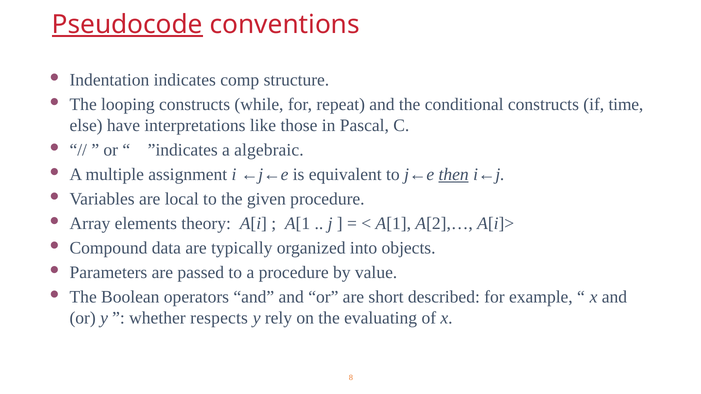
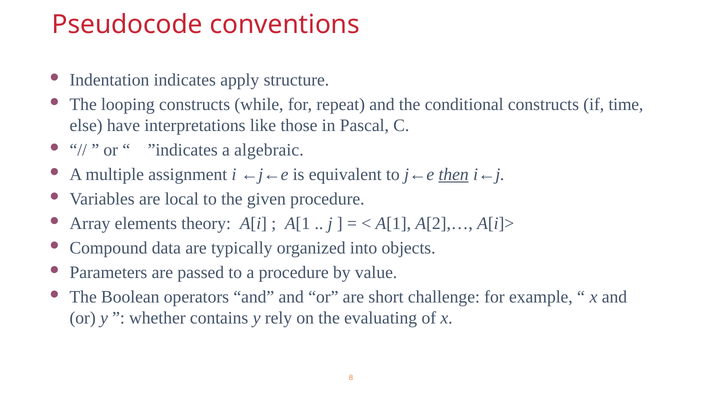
Pseudocode underline: present -> none (127, 25)
comp: comp -> apply (240, 80)
described: described -> challenge (444, 297)
respects: respects -> contains (219, 318)
